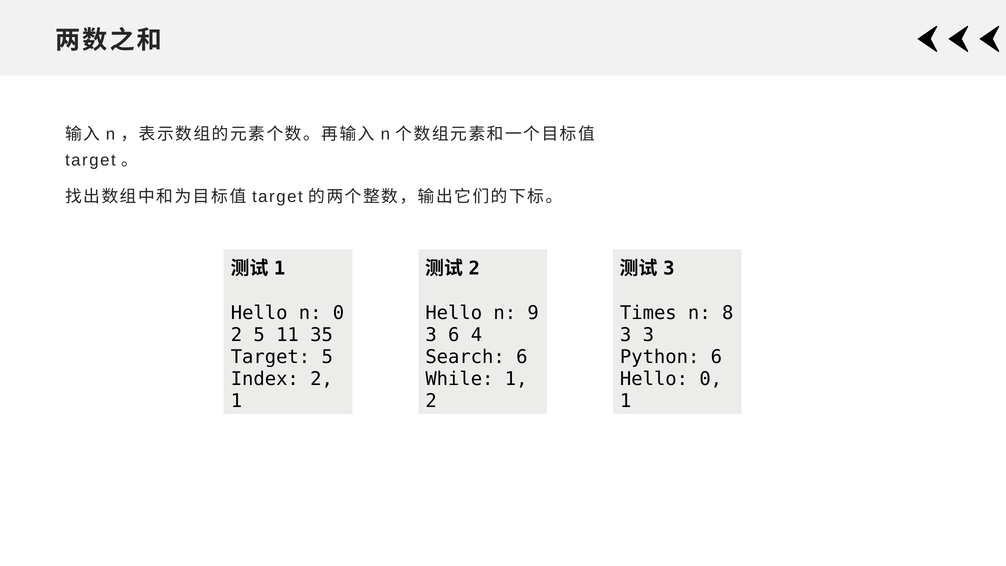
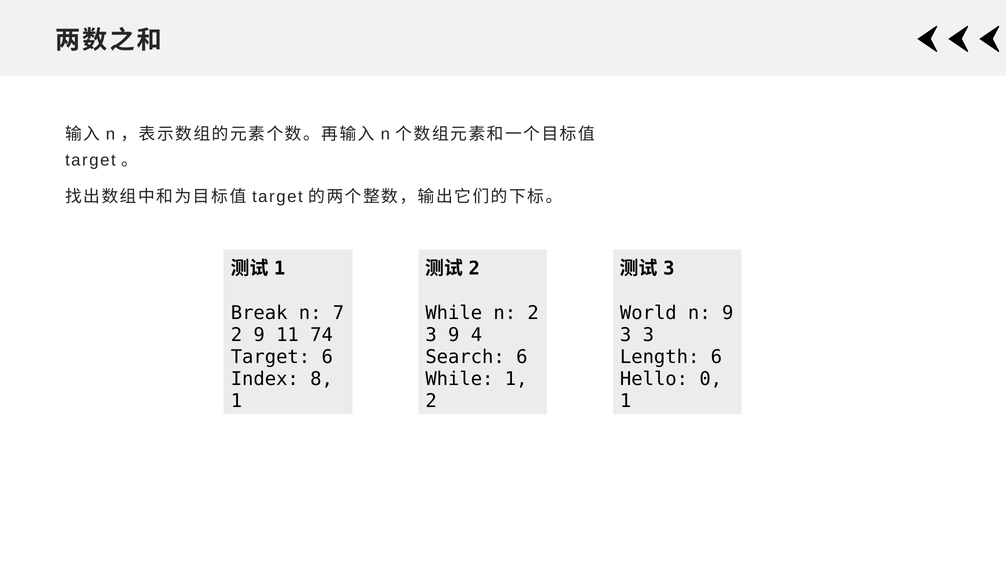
Hello: Hello -> Break (259, 313)
n 0: 0 -> 7 (339, 313)
Hello: Hello -> While (454, 313)
n 9: 9 -> 2 (533, 313)
Times: Times -> World (648, 313)
n 8: 8 -> 9 (728, 313)
2 5: 5 -> 9 (259, 335)
35: 35 -> 74 (322, 335)
3 6: 6 -> 9 (454, 335)
Target 5: 5 -> 6 (327, 357)
Python: Python -> Length (660, 357)
Index 2: 2 -> 8 (322, 379)
